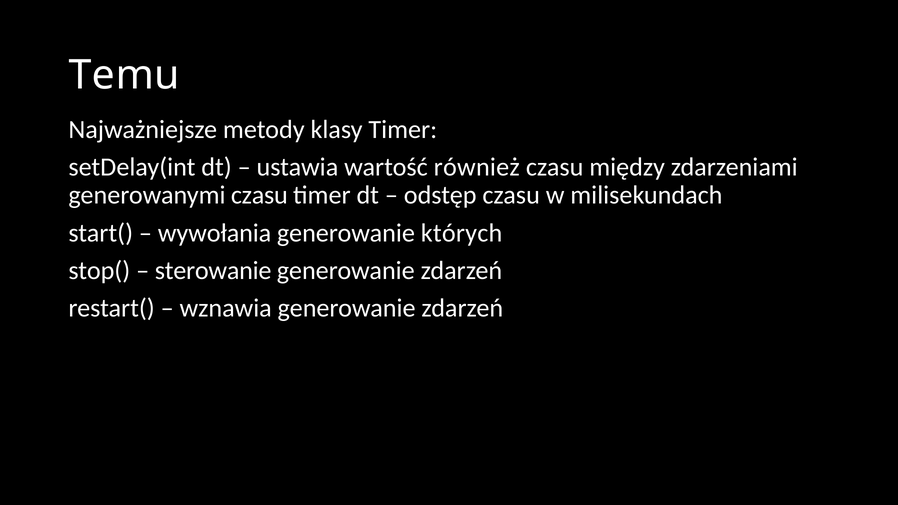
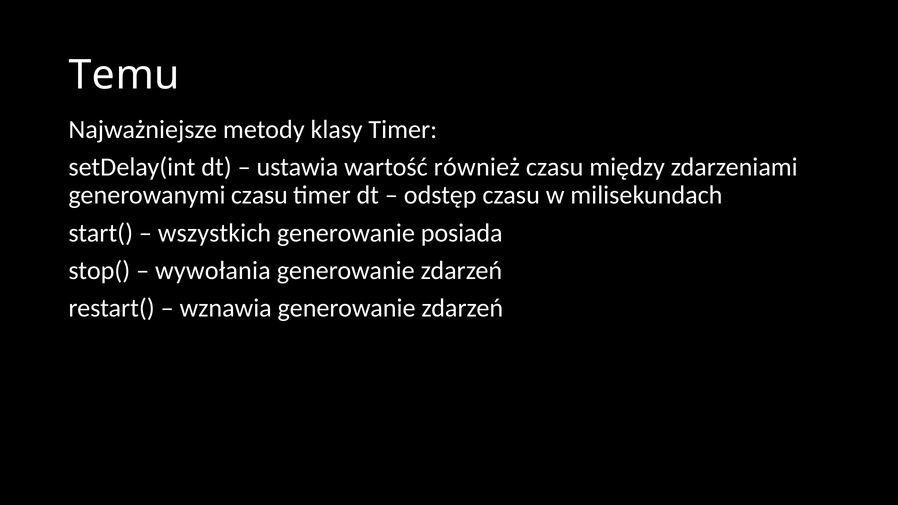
wywołania: wywołania -> wszystkich (214, 233)
których: których -> posiada (462, 233)
sterowanie: sterowanie -> wywołania (213, 271)
